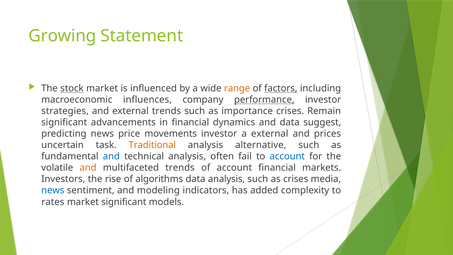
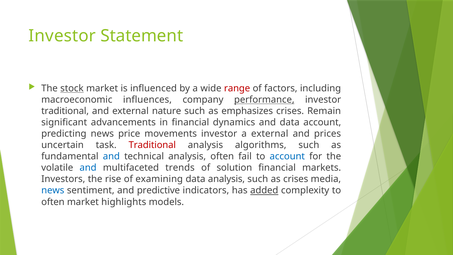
Growing: Growing -> Investor (62, 36)
range colour: orange -> red (237, 88)
factors underline: present -> none (281, 88)
strategies: strategies -> traditional (65, 111)
external trends: trends -> nature (167, 111)
importance: importance -> emphasizes (247, 111)
data suggest: suggest -> account (322, 122)
Traditional colour: orange -> red (152, 145)
alternative: alternative -> algorithms (261, 145)
and colour: orange -> blue (88, 168)
of account: account -> solution (234, 168)
algorithms: algorithms -> examining (159, 179)
modeling: modeling -> predictive (158, 190)
added underline: none -> present (264, 190)
rates: rates -> often (53, 202)
market significant: significant -> highlights (124, 202)
